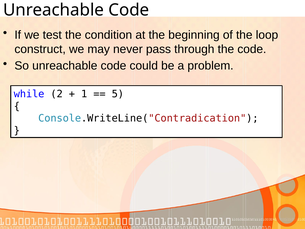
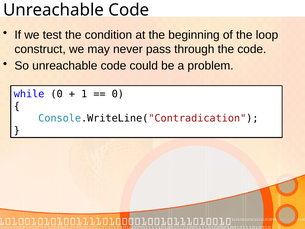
while 2: 2 -> 0 (57, 94)
5: 5 -> 0 (118, 94)
